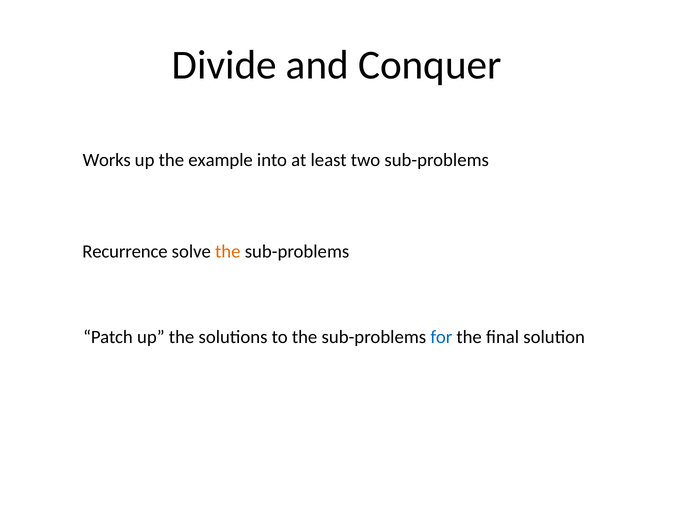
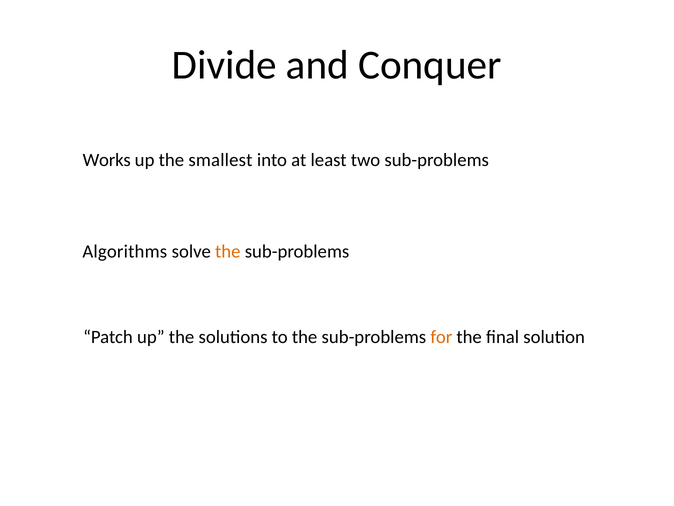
example: example -> smallest (220, 160)
Recurrence: Recurrence -> Algorithms (125, 251)
for colour: blue -> orange (441, 337)
